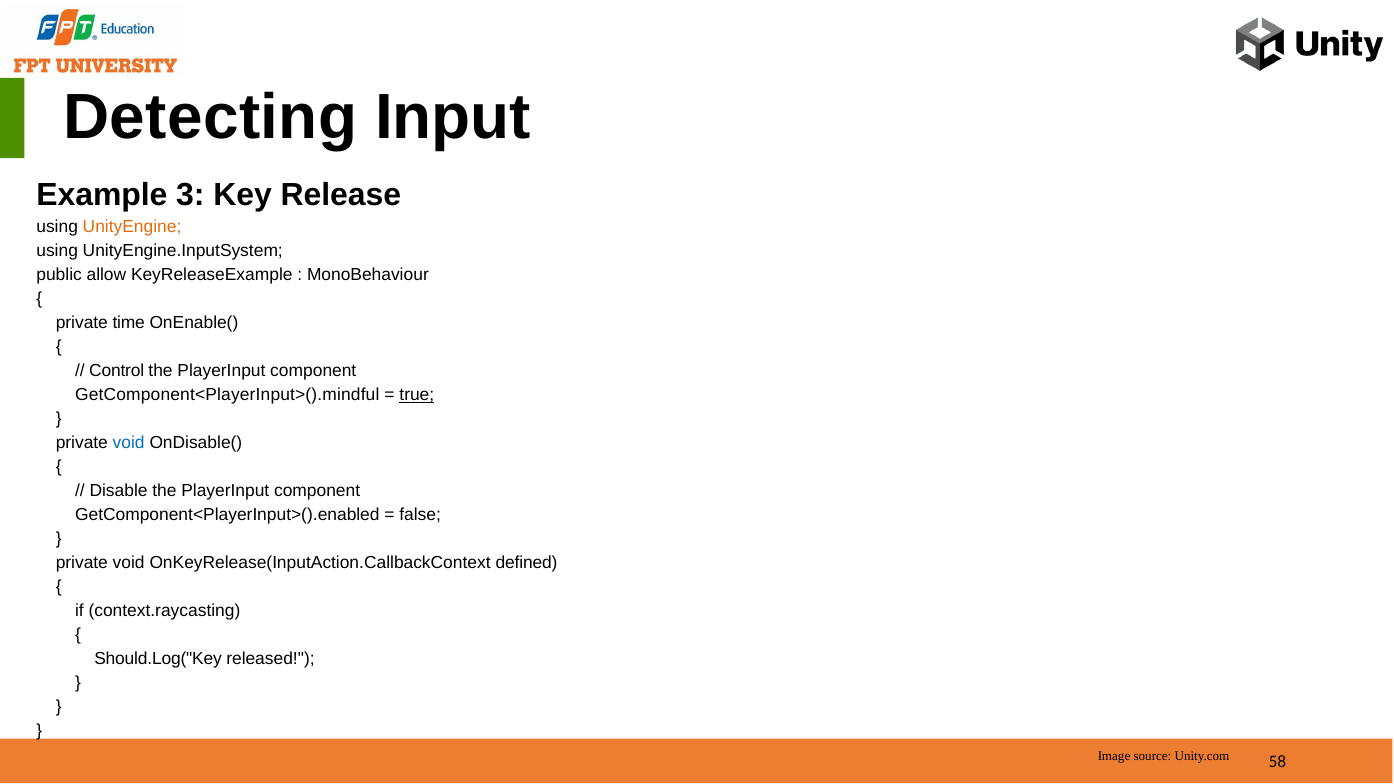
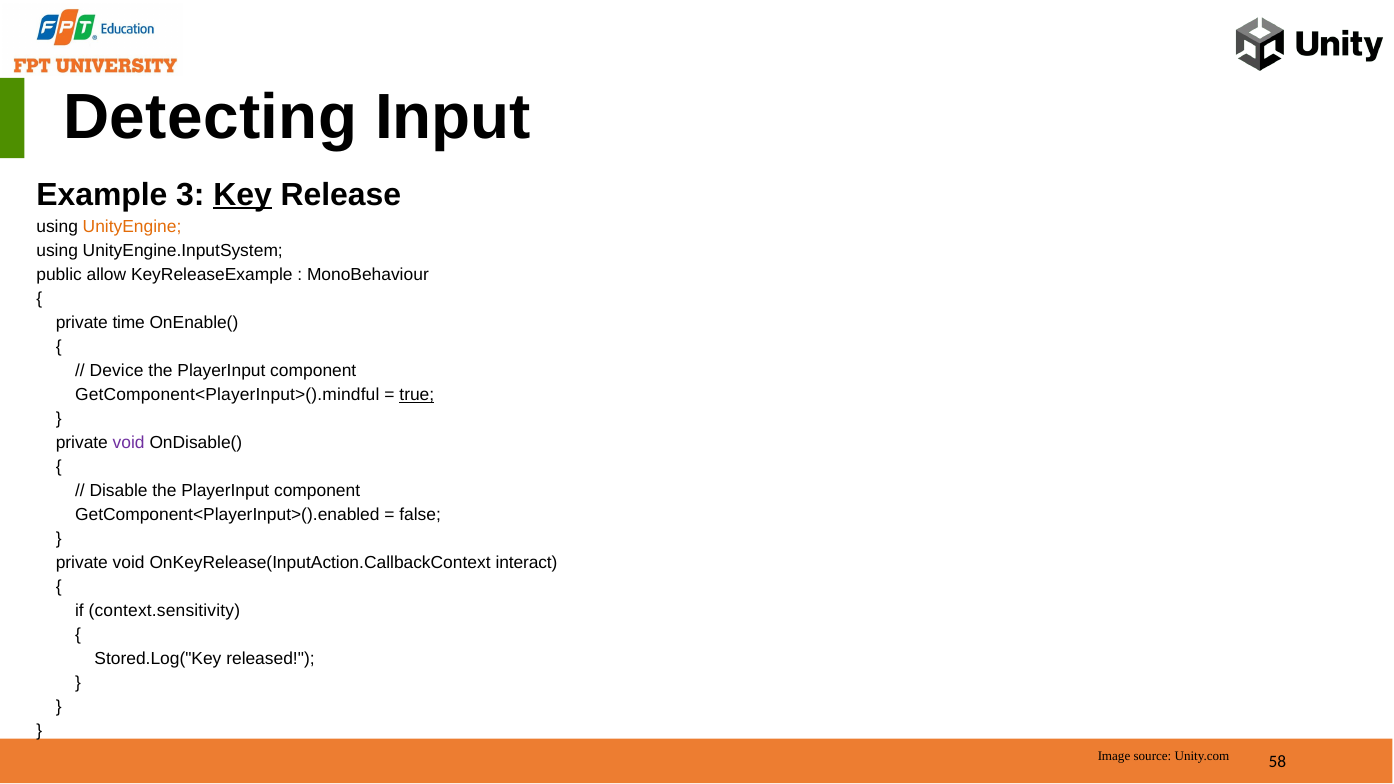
Key underline: none -> present (243, 195)
Control: Control -> Device (117, 371)
void colour: blue -> purple (129, 443)
defined: defined -> interact (526, 563)
context.raycasting: context.raycasting -> context.sensitivity (164, 611)
Should.Log("Key: Should.Log("Key -> Stored.Log("Key (158, 659)
